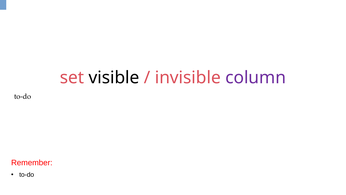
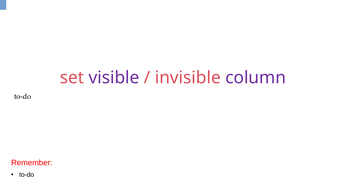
visible colour: black -> purple (114, 77)
